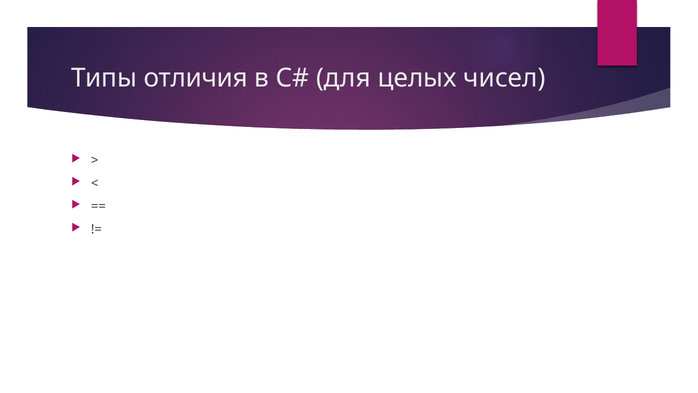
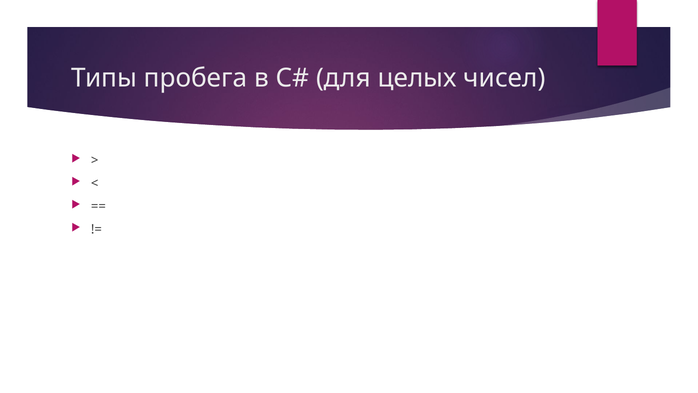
отличия: отличия -> пробега (196, 78)
